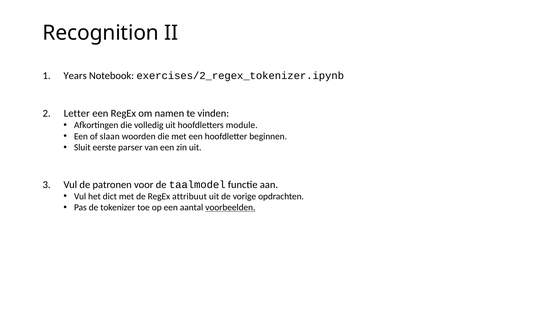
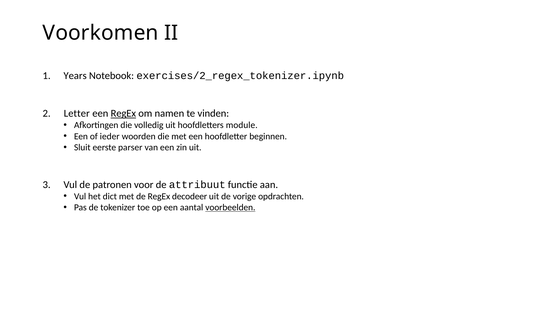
Recognition: Recognition -> Voorkomen (101, 33)
RegEx underline: none -> present (123, 114)
slaan: slaan -> ieder (110, 137)
taalmodel: taalmodel -> attribuut (197, 185)
attribuut: attribuut -> decodeer (190, 197)
